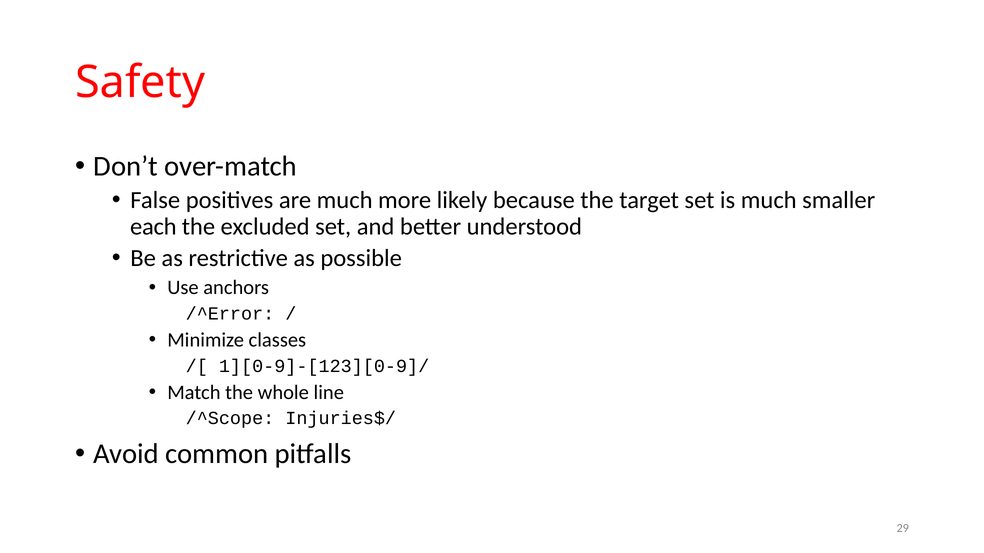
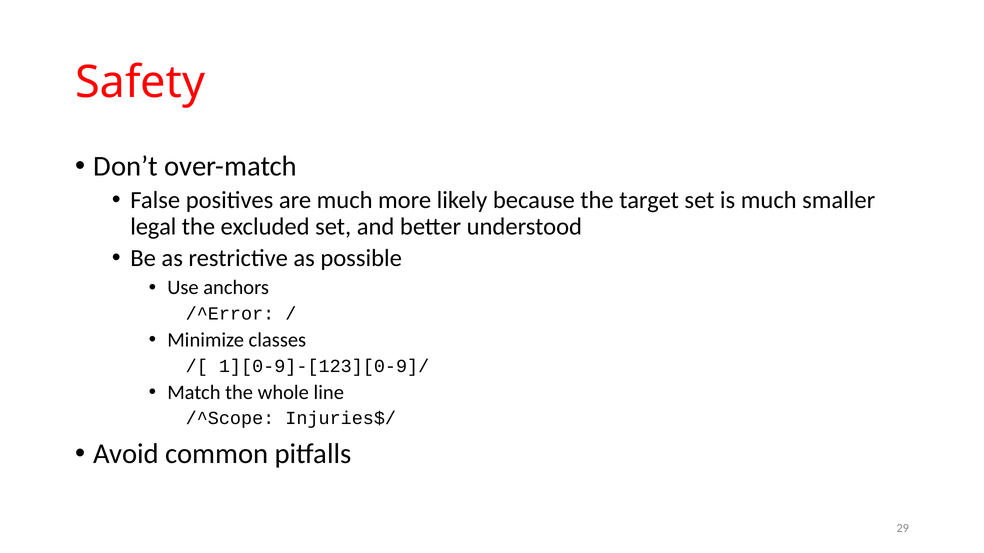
each: each -> legal (153, 227)
